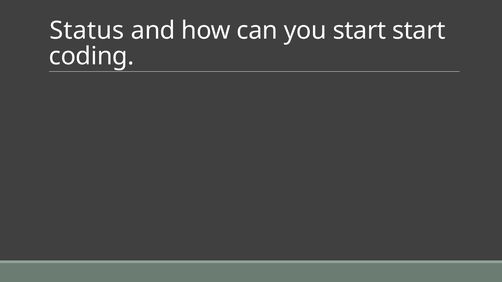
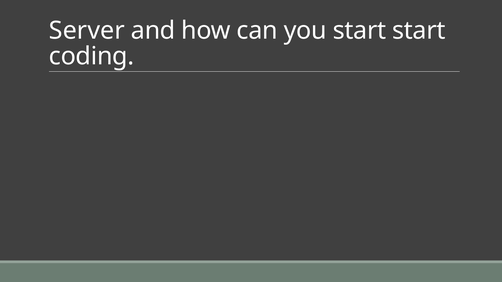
Status: Status -> Server (87, 31)
